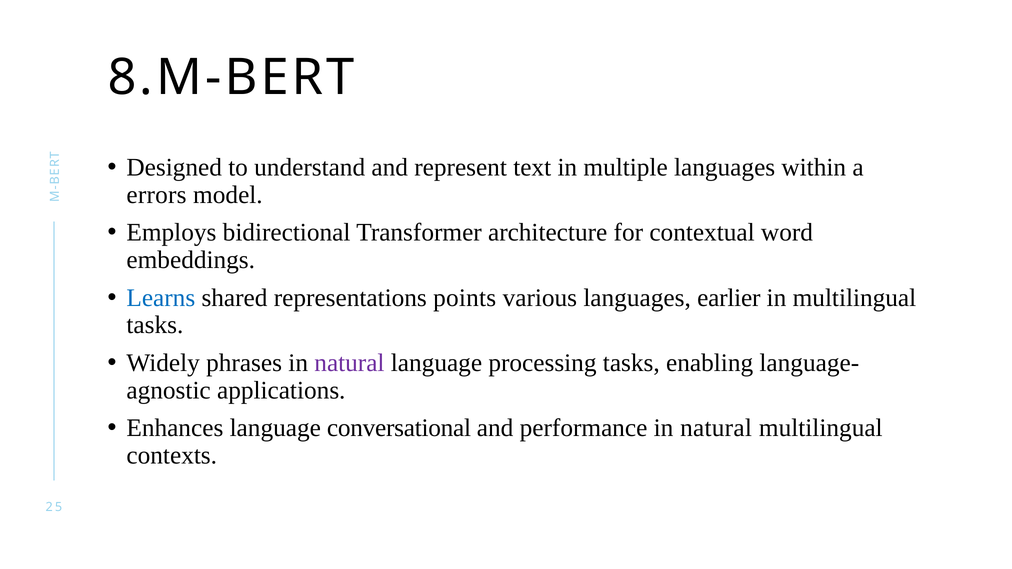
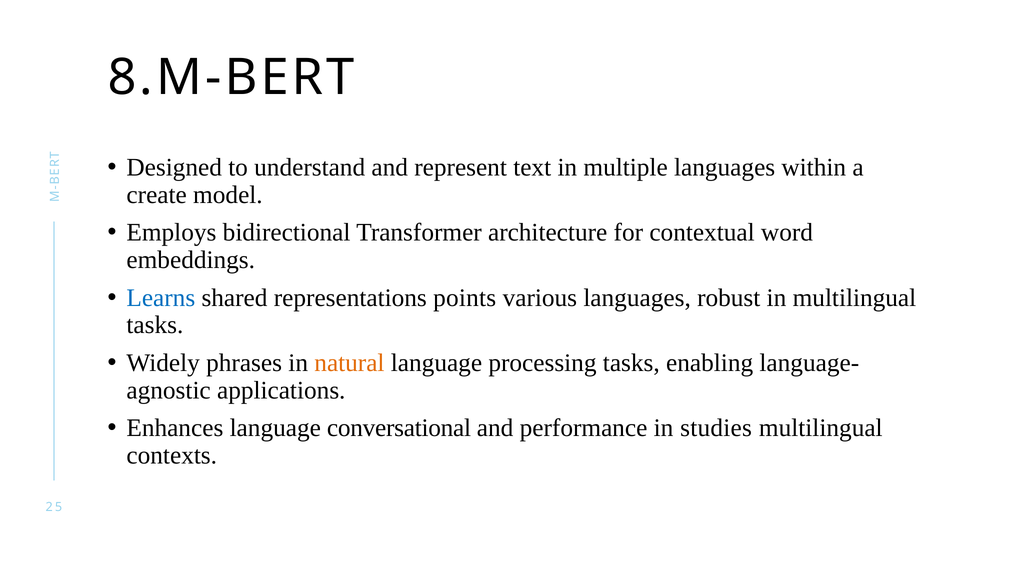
errors: errors -> create (157, 195)
earlier: earlier -> robust (729, 298)
natural colour: purple -> orange (349, 363)
performance in natural: natural -> studies (716, 428)
